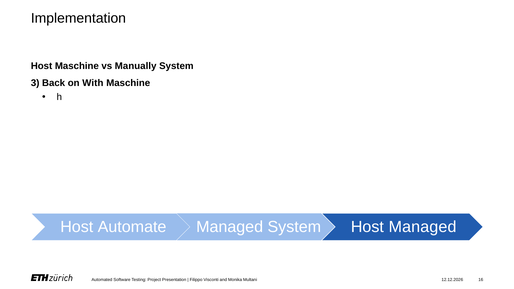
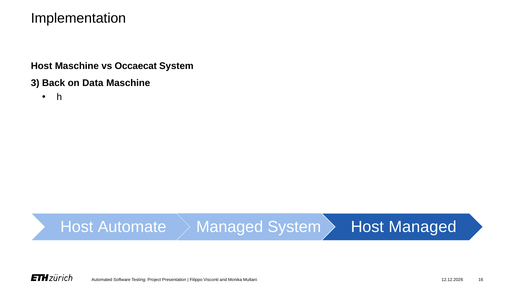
Manually: Manually -> Occaecat (136, 66)
With: With -> Data (93, 83)
